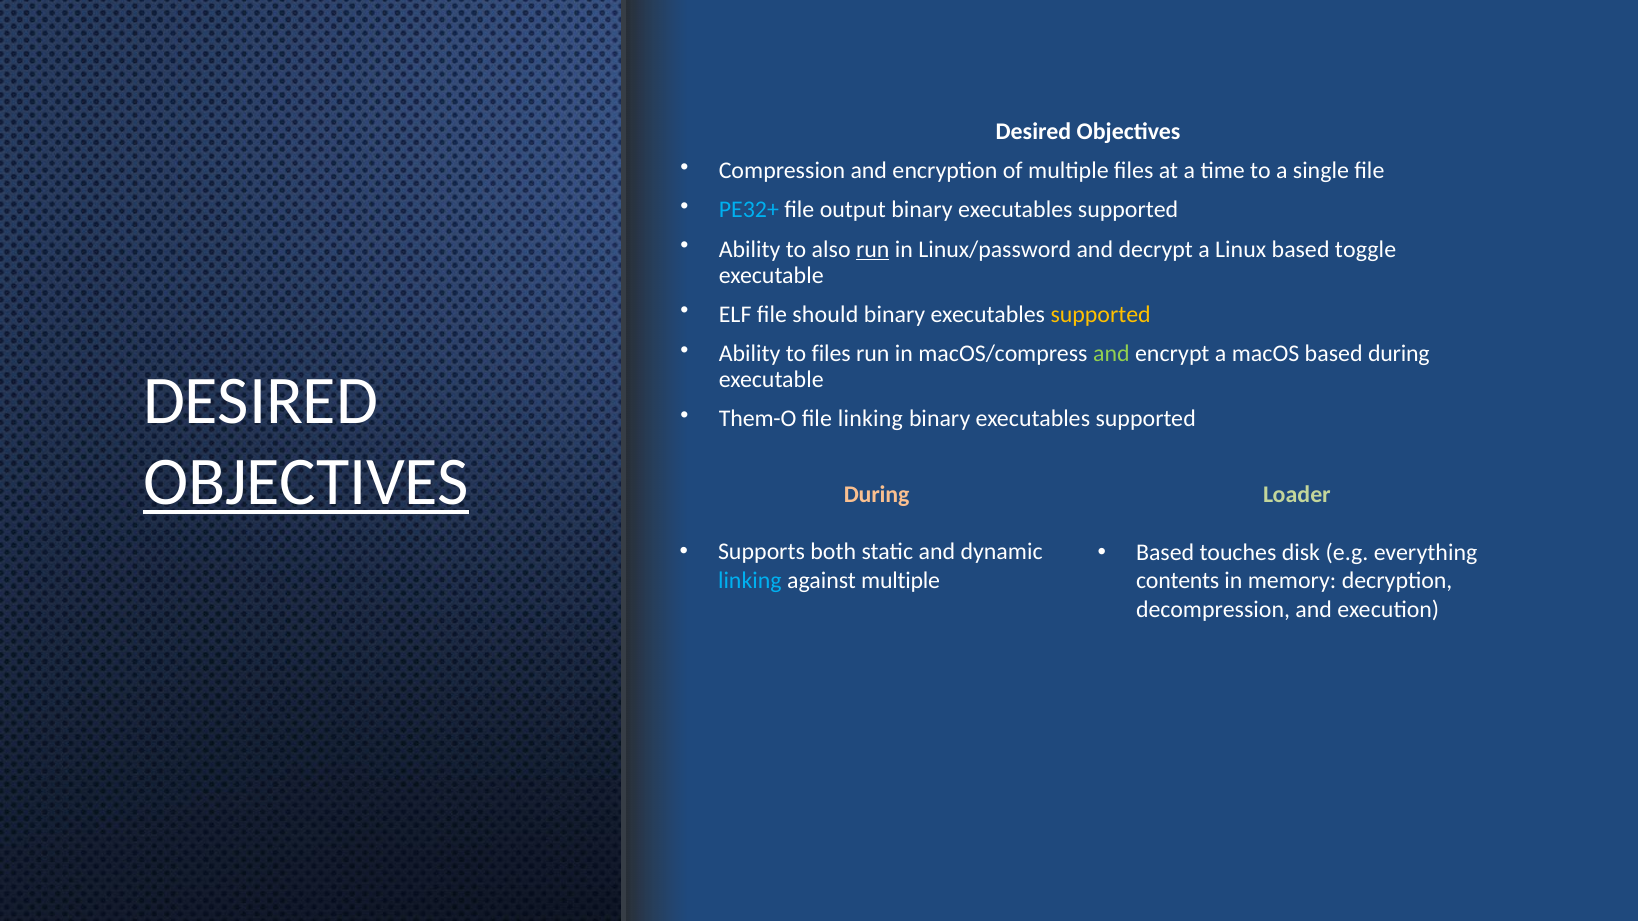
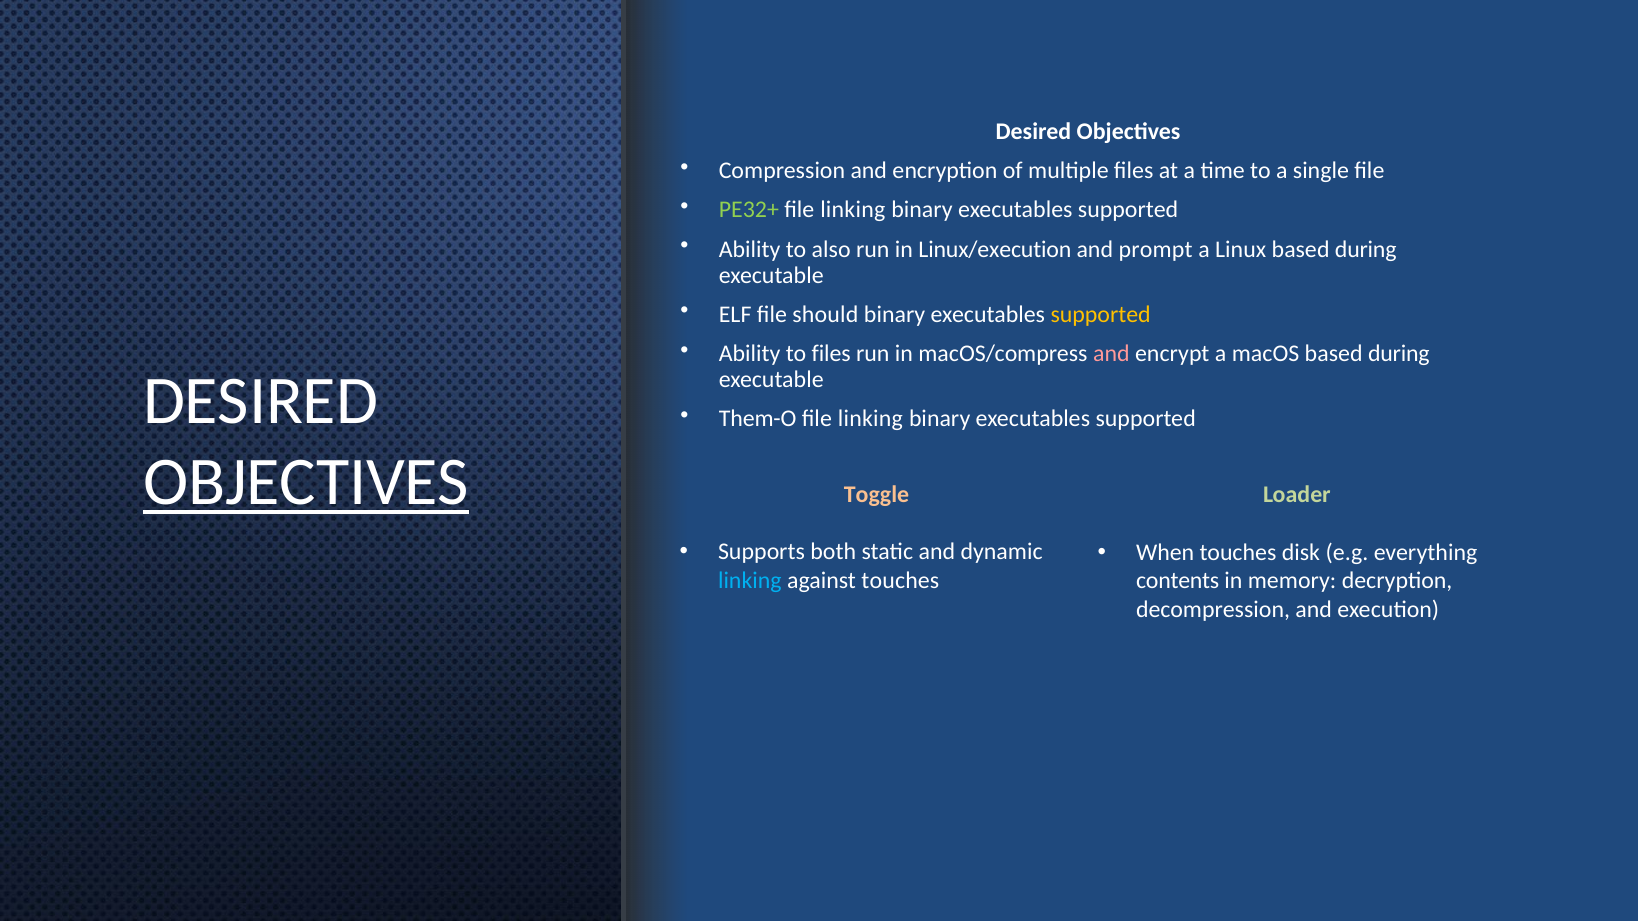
PE32+ colour: light blue -> light green (749, 210)
output: output -> linking (853, 210)
run underline: present -> none (873, 249)
Linux/password: Linux/password -> Linux/execution (995, 249)
decrypt: decrypt -> prompt (1156, 249)
Linux based toggle: toggle -> during (1366, 249)
and colour: light green -> pink (1111, 354)
During: During -> Toggle (876, 495)
Based: Based -> When (1165, 553)
against multiple: multiple -> touches (900, 581)
